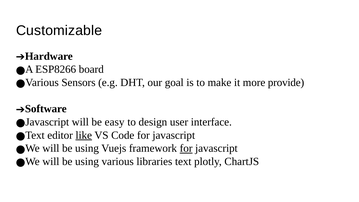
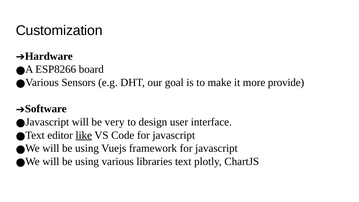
Customizable: Customizable -> Customization (59, 30)
easy: easy -> very (115, 122)
for underline: present -> none (186, 148)
